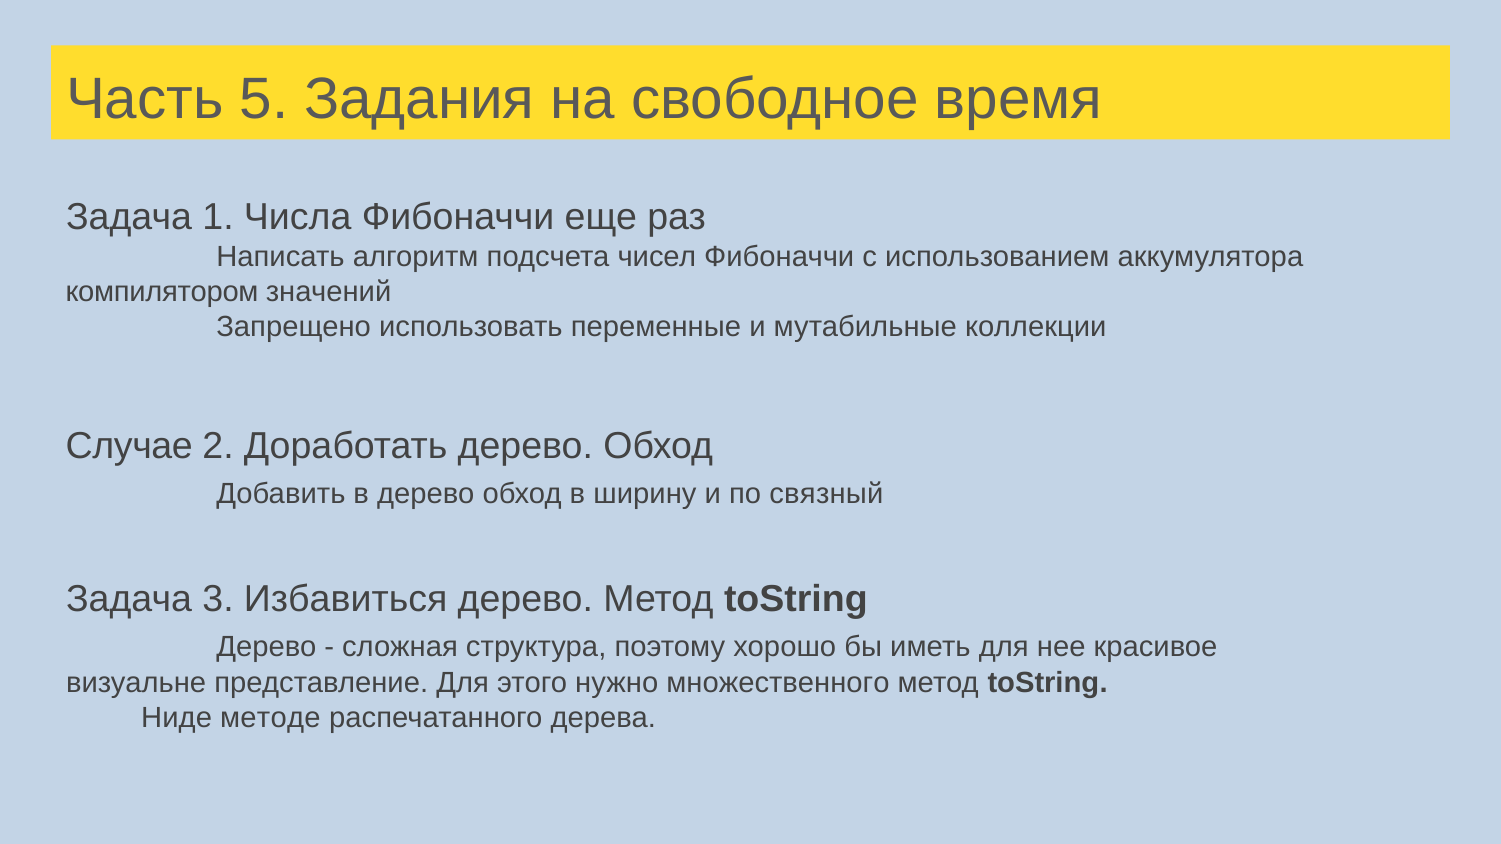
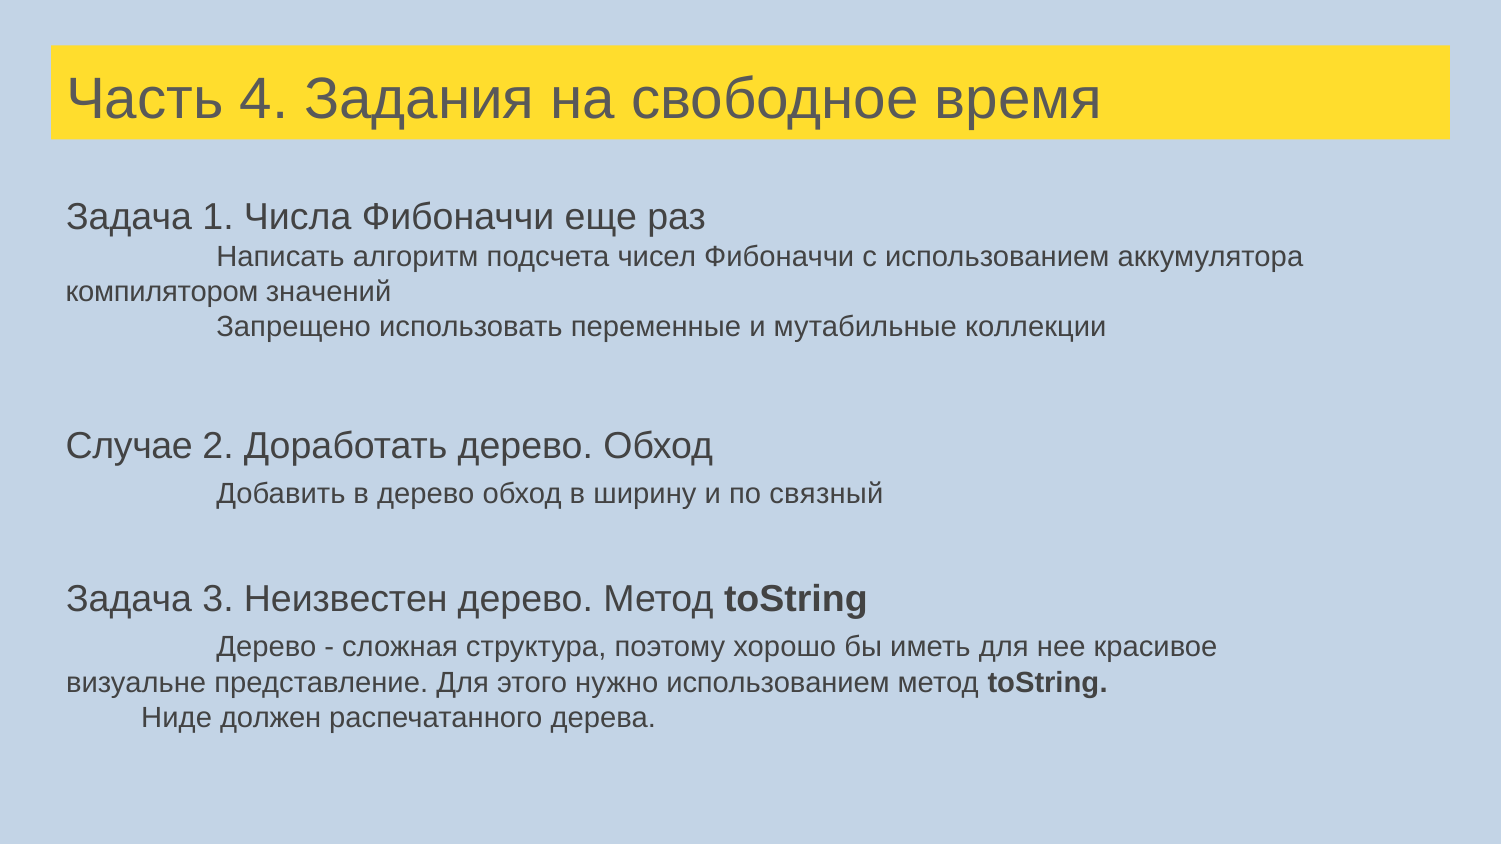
5: 5 -> 4 (264, 100)
Избавиться: Избавиться -> Неизвестен (346, 599)
нужно множественного: множественного -> использованием (778, 683)
методе: методе -> должен (271, 718)
